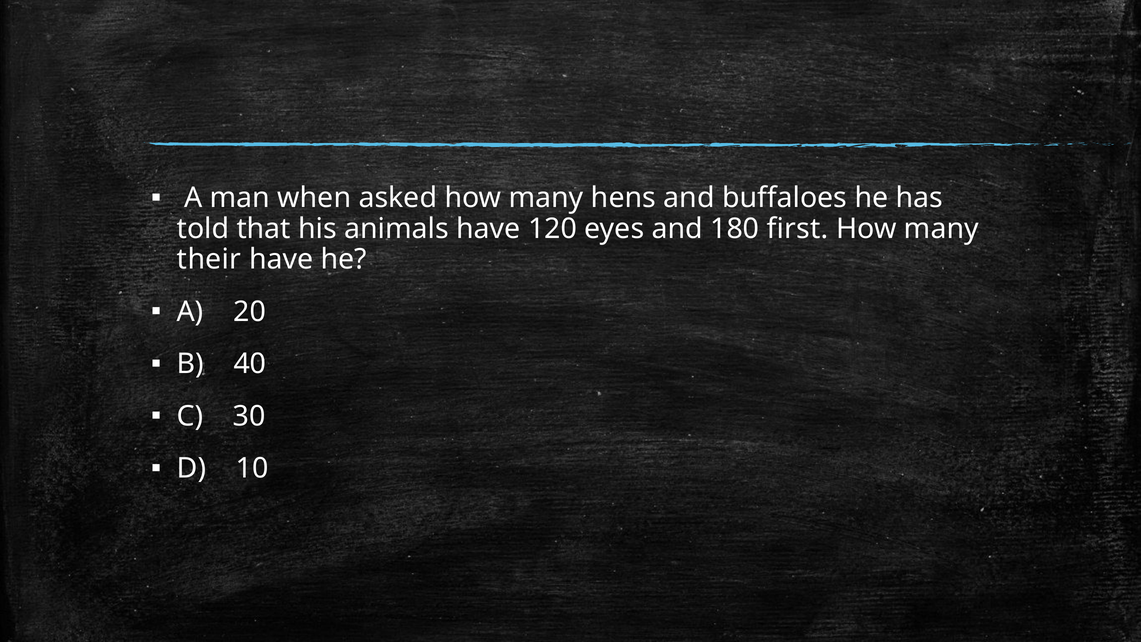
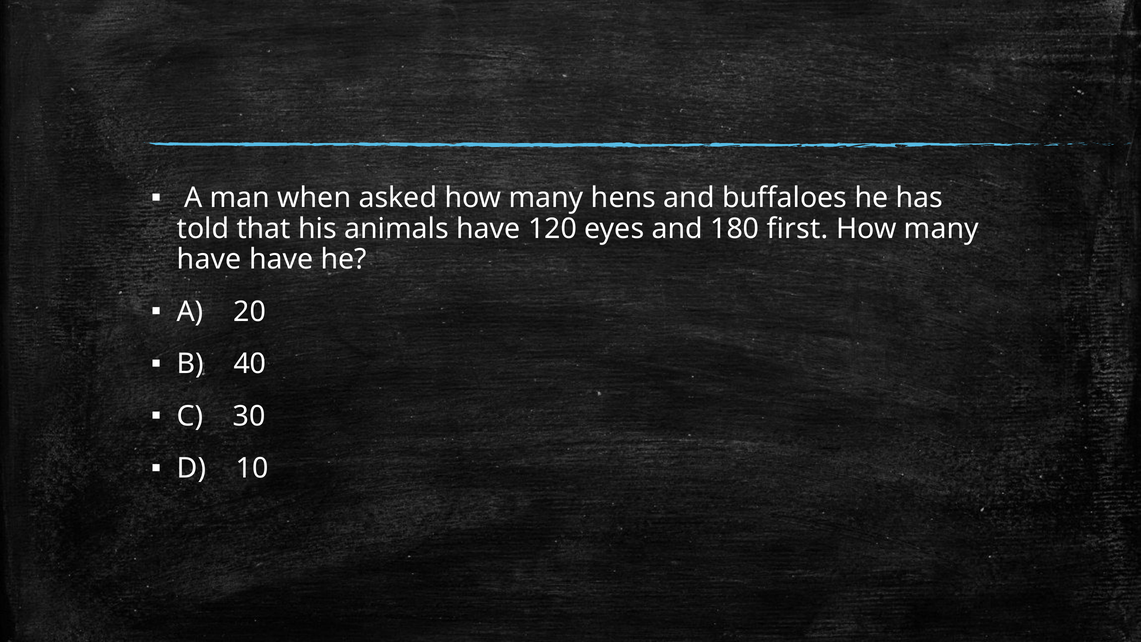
their: their -> have (209, 259)
